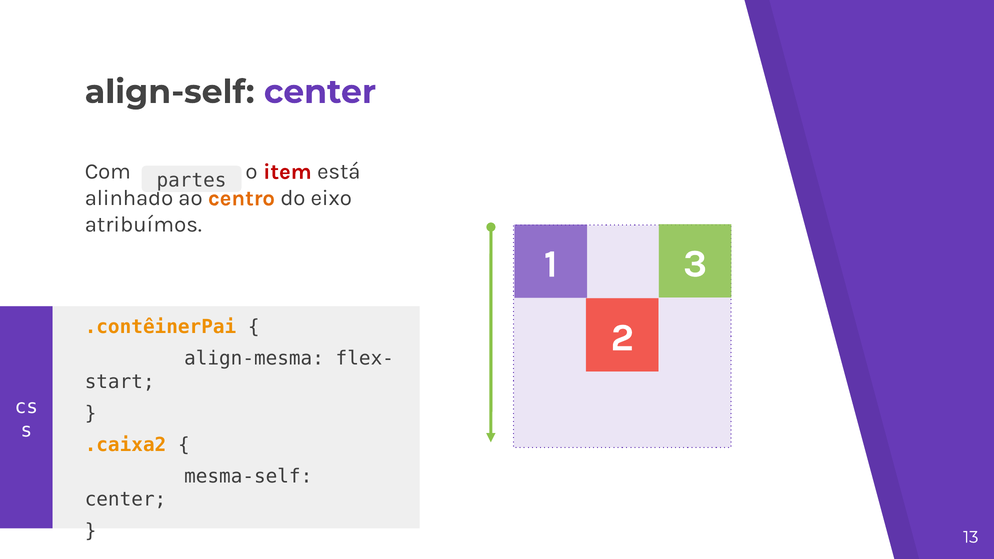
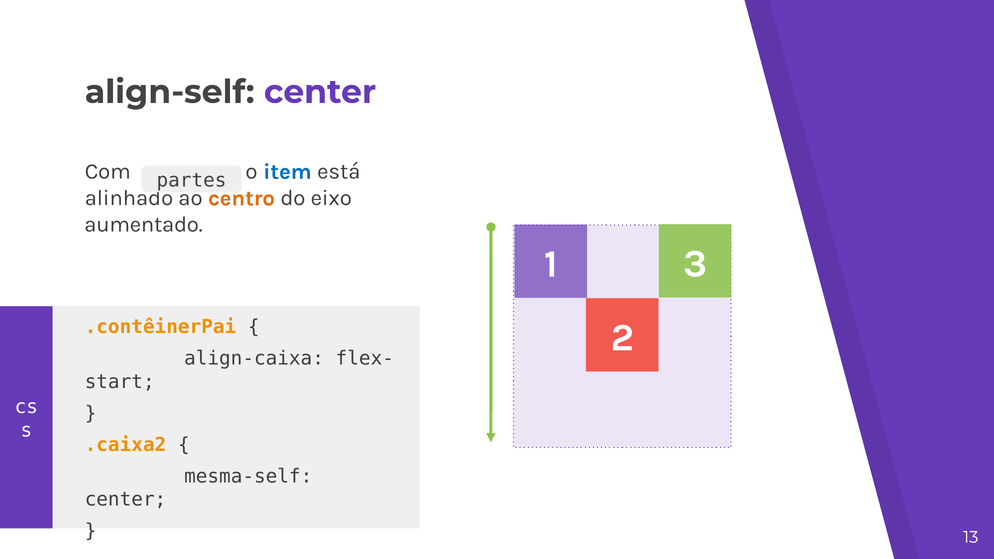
item colour: red -> blue (287, 172)
atribuímos: atribuímos -> aumentado (143, 225)
align-mesma: align-mesma -> align-caixa (254, 359)
